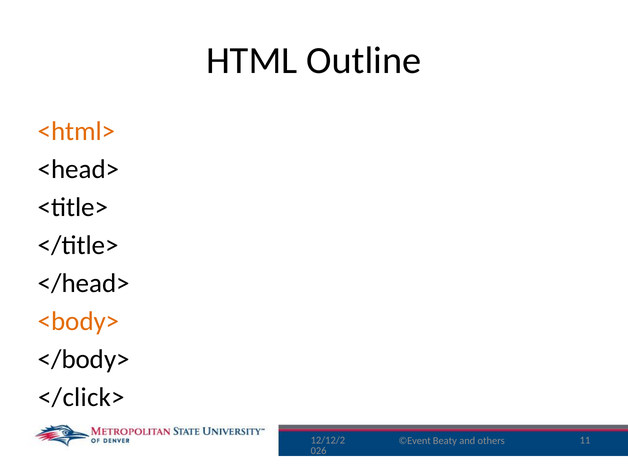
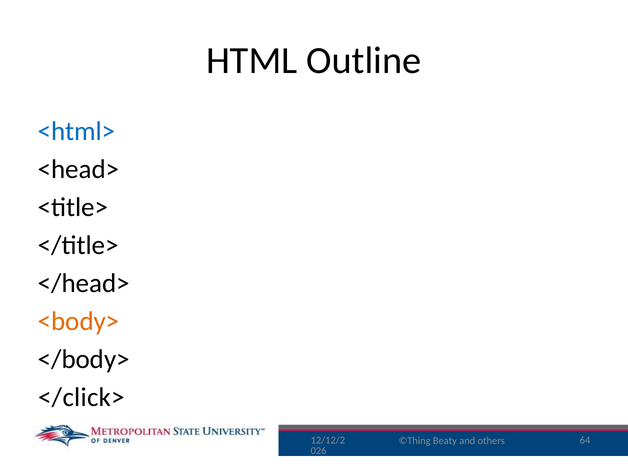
<html> colour: orange -> blue (77, 131)
©Event: ©Event -> ©Thing (415, 441)
11: 11 -> 64 (585, 440)
